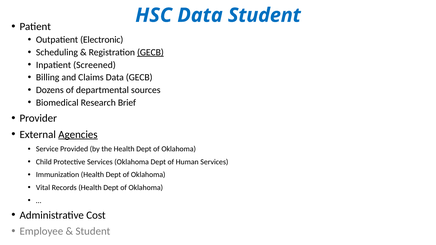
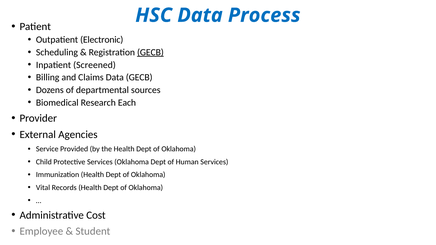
Data Student: Student -> Process (264, 15)
Brief: Brief -> Each (127, 103)
Agencies underline: present -> none (78, 135)
